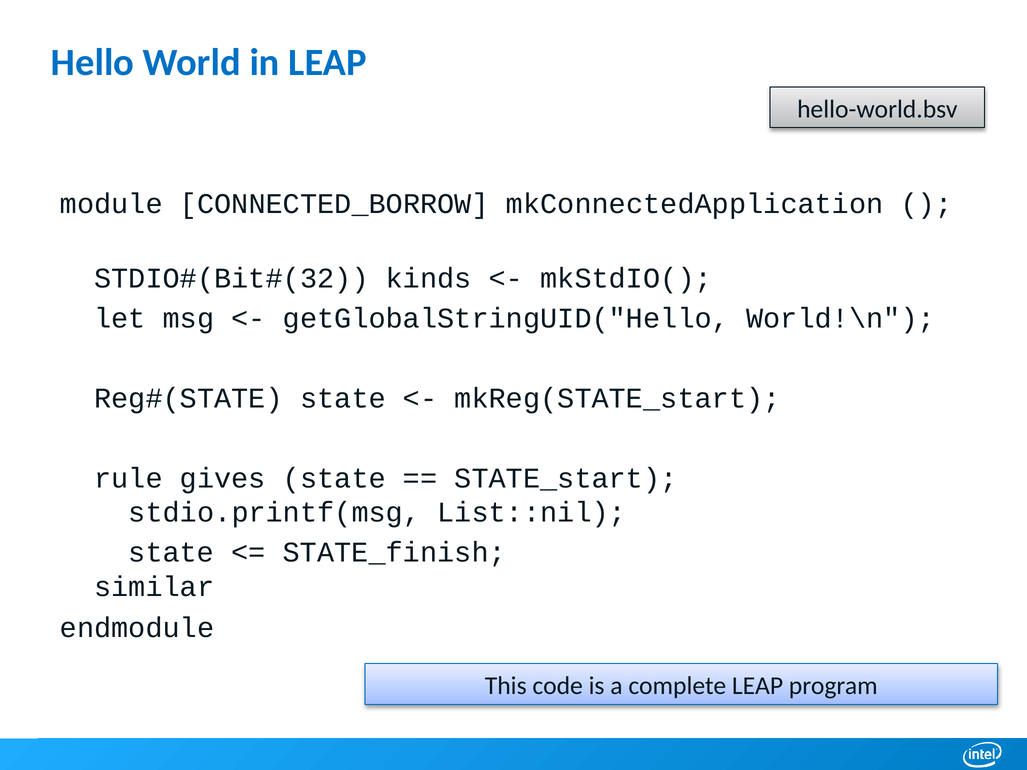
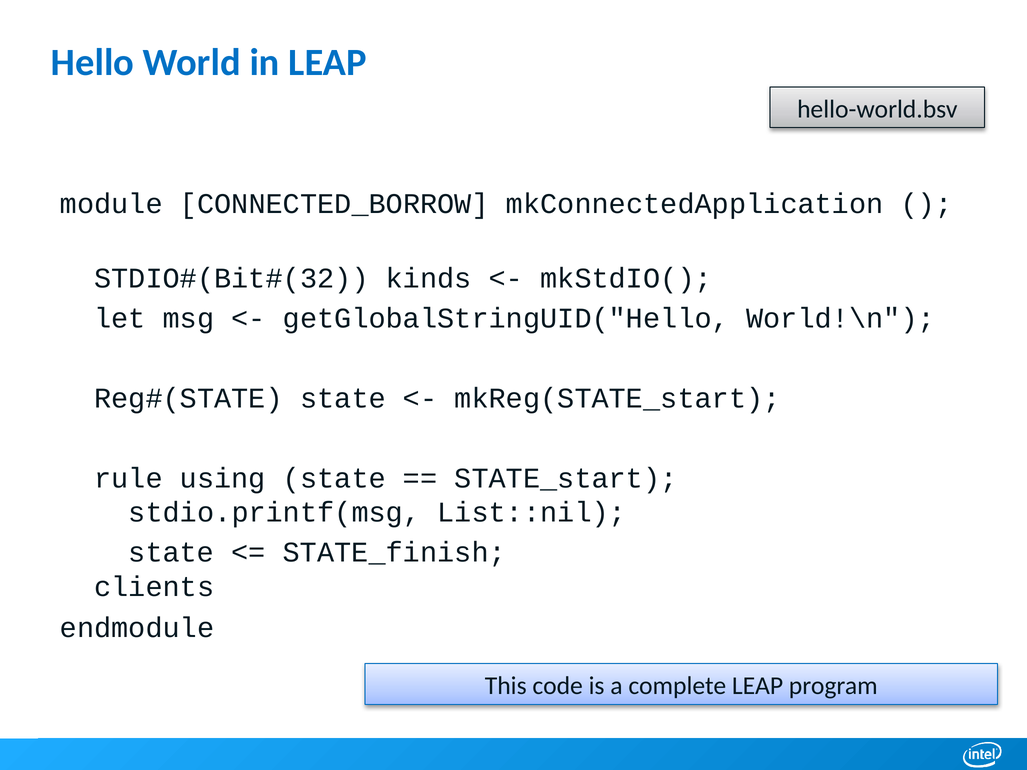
gives: gives -> using (223, 478)
similar: similar -> clients (154, 587)
